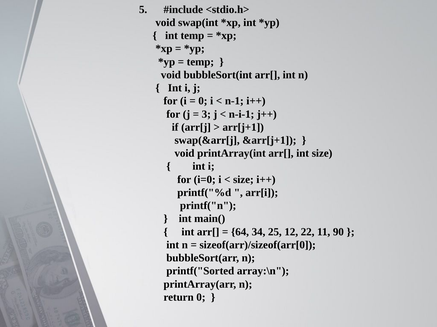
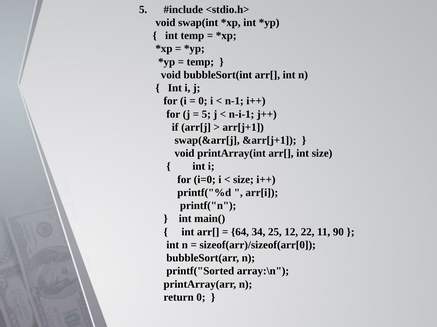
3: 3 -> 5 (206, 114)
